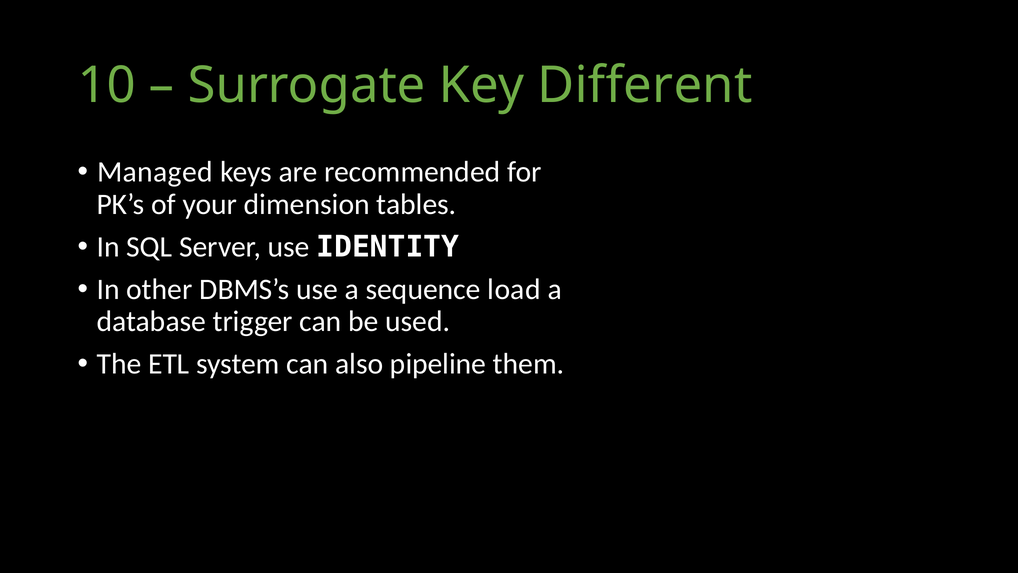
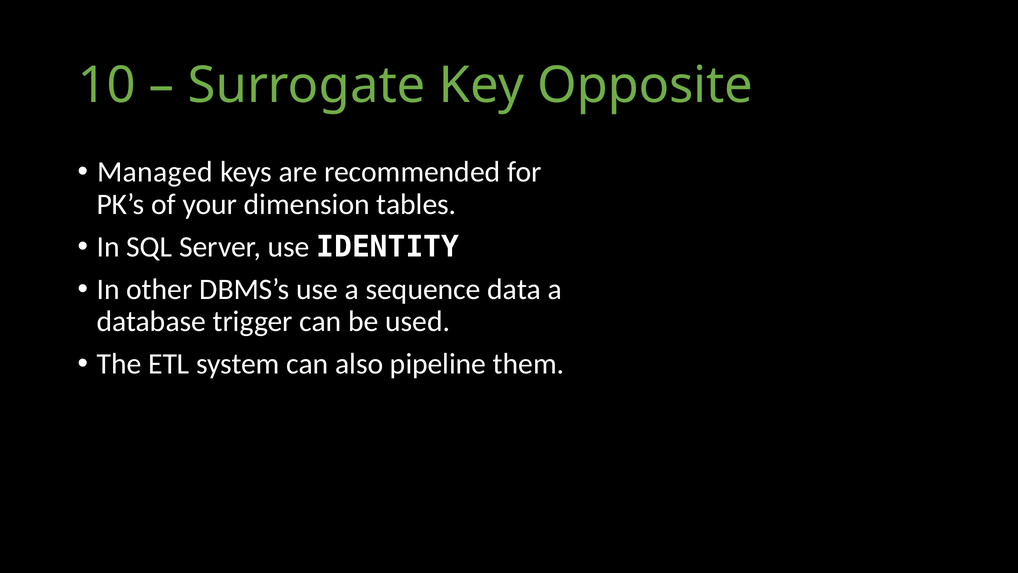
Different: Different -> Opposite (645, 85)
load: load -> data (514, 289)
